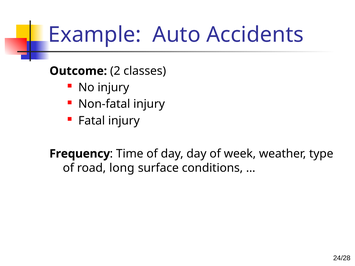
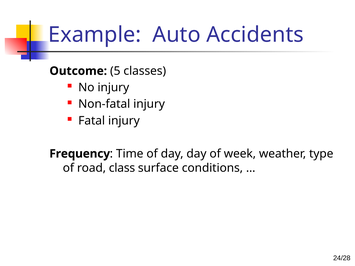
2: 2 -> 5 (115, 71)
long: long -> class (122, 168)
